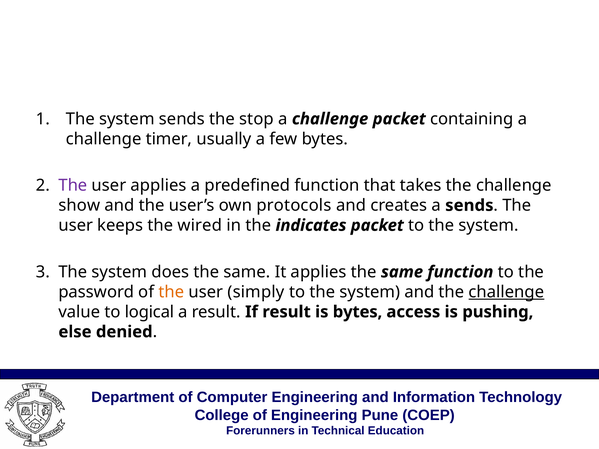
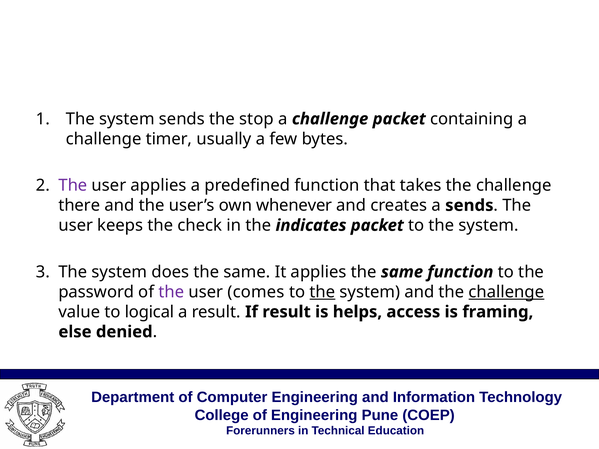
show: show -> there (79, 206)
protocols: protocols -> whenever (294, 206)
wired: wired -> check (200, 225)
the colour: orange -> purple (171, 292)
simply: simply -> comes (256, 292)
the underline: none -> present (322, 292)
is bytes: bytes -> helps (357, 312)
pushing: pushing -> framing (498, 312)
